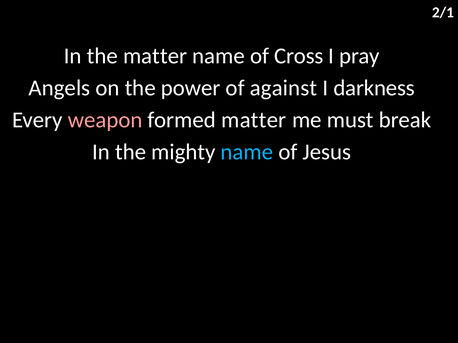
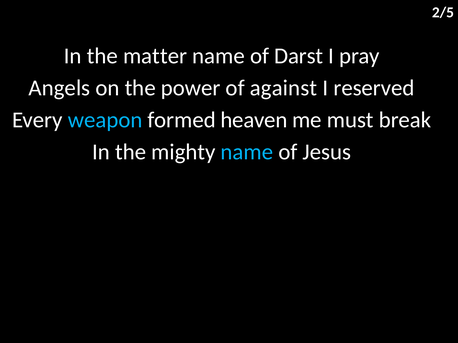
2/1: 2/1 -> 2/5 (443, 12)
Cross: Cross -> Darst (299, 56)
darkness: darkness -> reserved (374, 88)
weapon colour: pink -> light blue (105, 120)
formed matter: matter -> heaven (254, 120)
